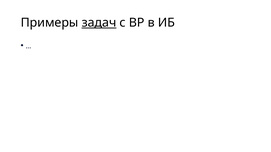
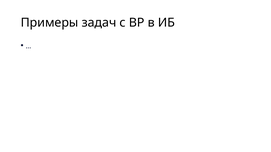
задач underline: present -> none (99, 23)
